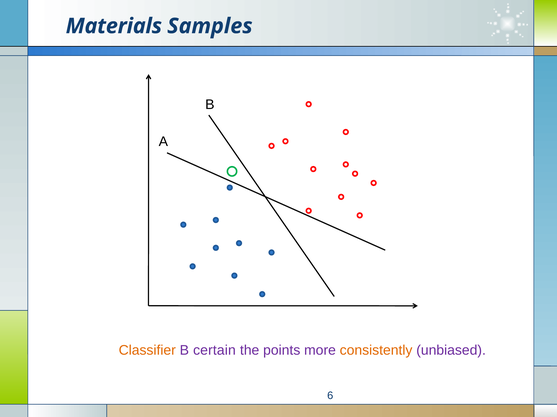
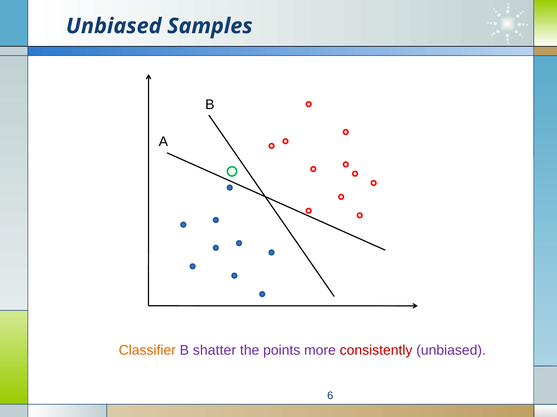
Materials: Materials -> Unbiased (114, 26)
certain: certain -> shatter (214, 351)
consistently colour: orange -> red (376, 351)
